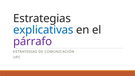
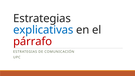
párrafo colour: purple -> red (33, 41)
